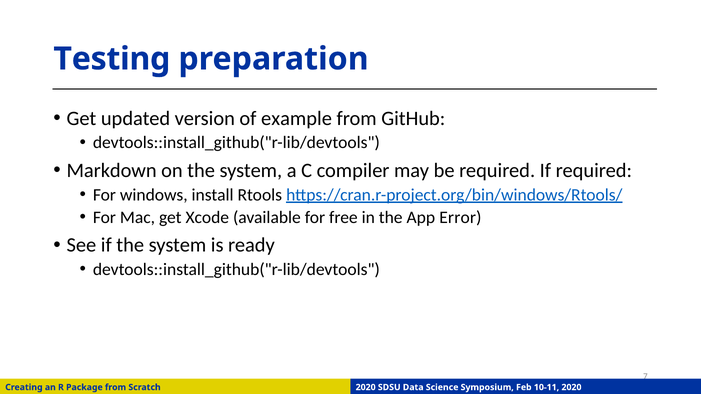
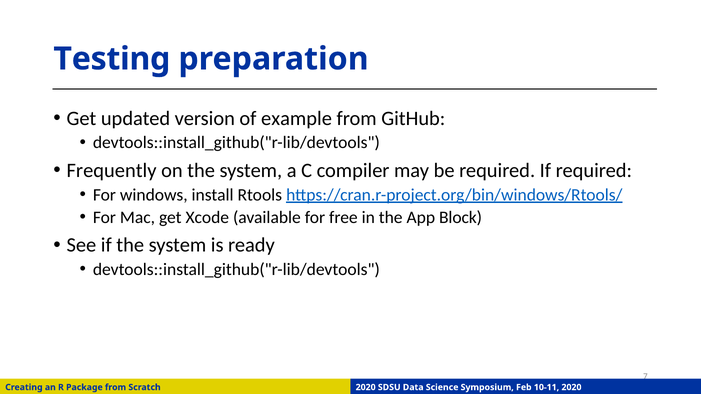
Markdown: Markdown -> Frequently (112, 170)
Error: Error -> Block (461, 218)
